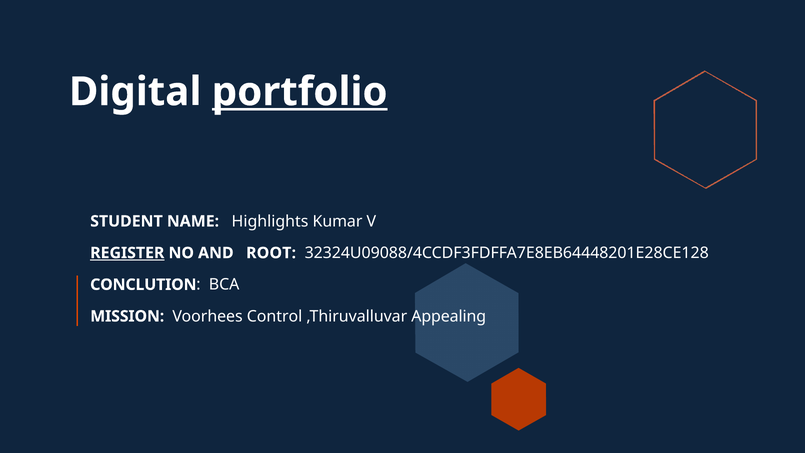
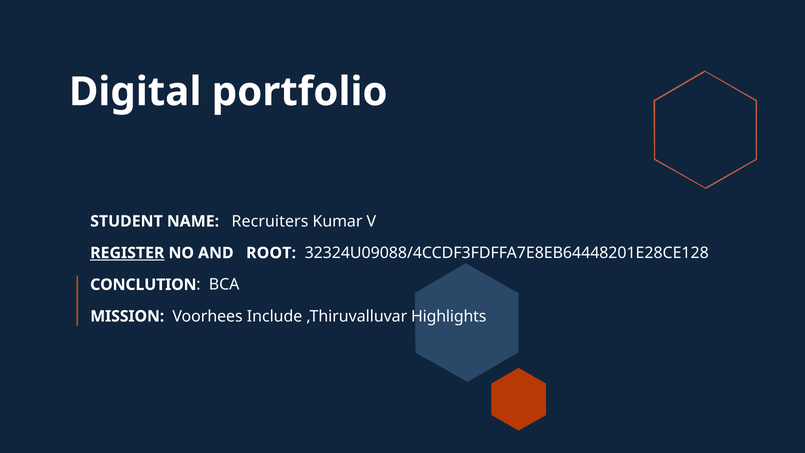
portfolio underline: present -> none (300, 92)
Highlights: Highlights -> Recruiters (270, 221)
Control: Control -> Include (275, 316)
Appealing: Appealing -> Highlights (449, 316)
